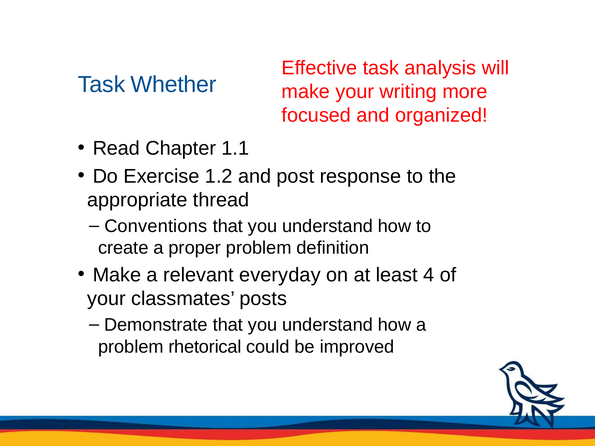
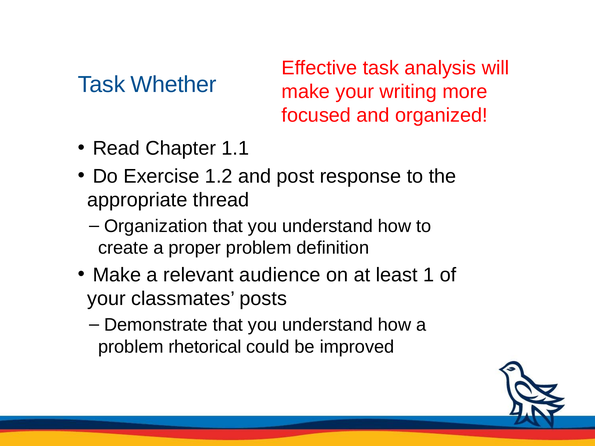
Conventions: Conventions -> Organization (156, 226)
everyday: everyday -> audience (280, 275)
4: 4 -> 1 (429, 275)
